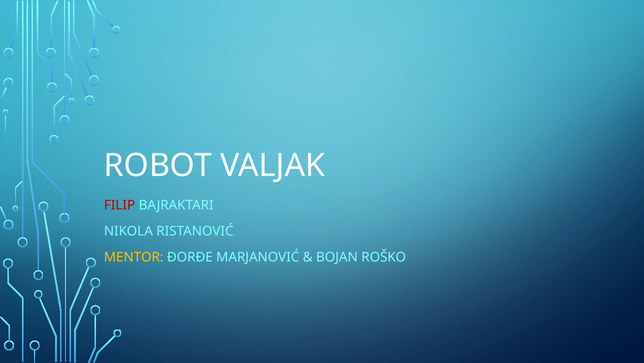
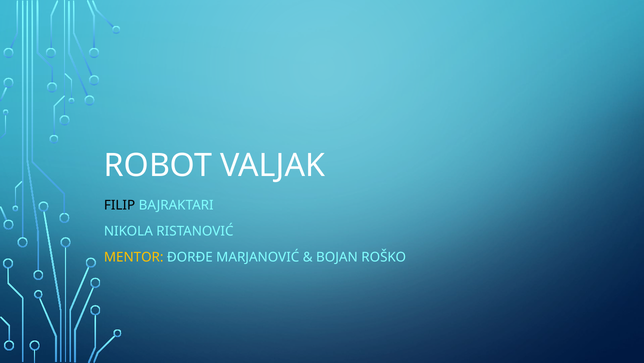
FILIP colour: red -> black (120, 205)
